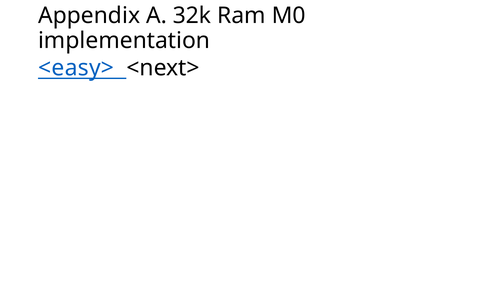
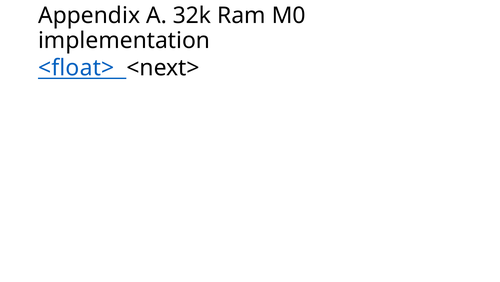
<easy>: <easy> -> <float> (76, 68)
